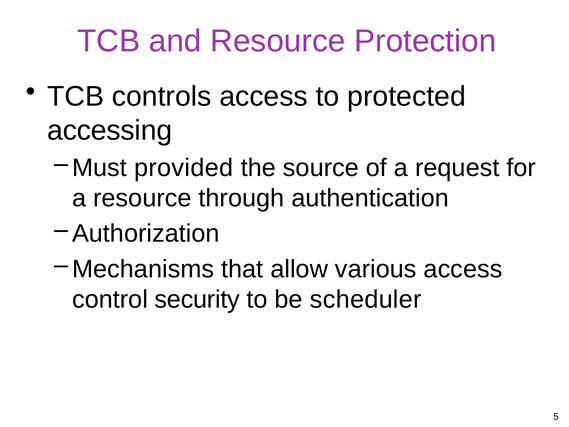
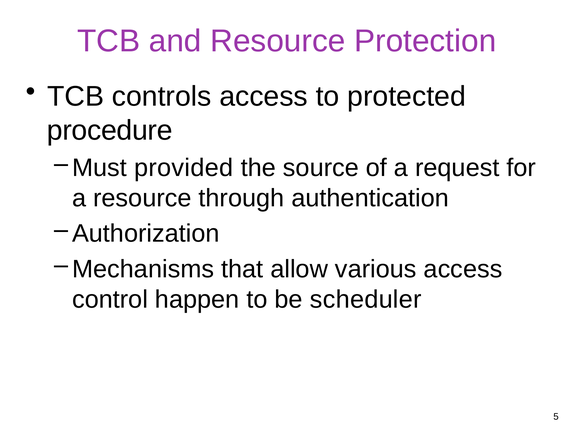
accessing: accessing -> procedure (110, 131)
security: security -> happen (197, 299)
